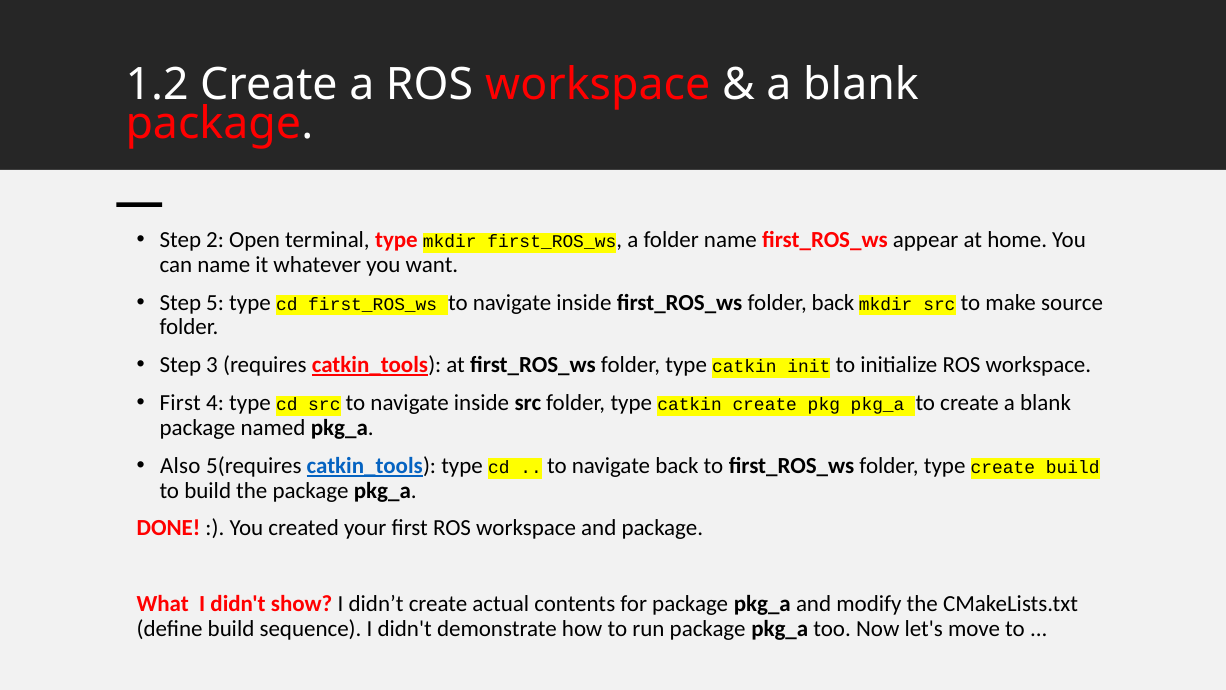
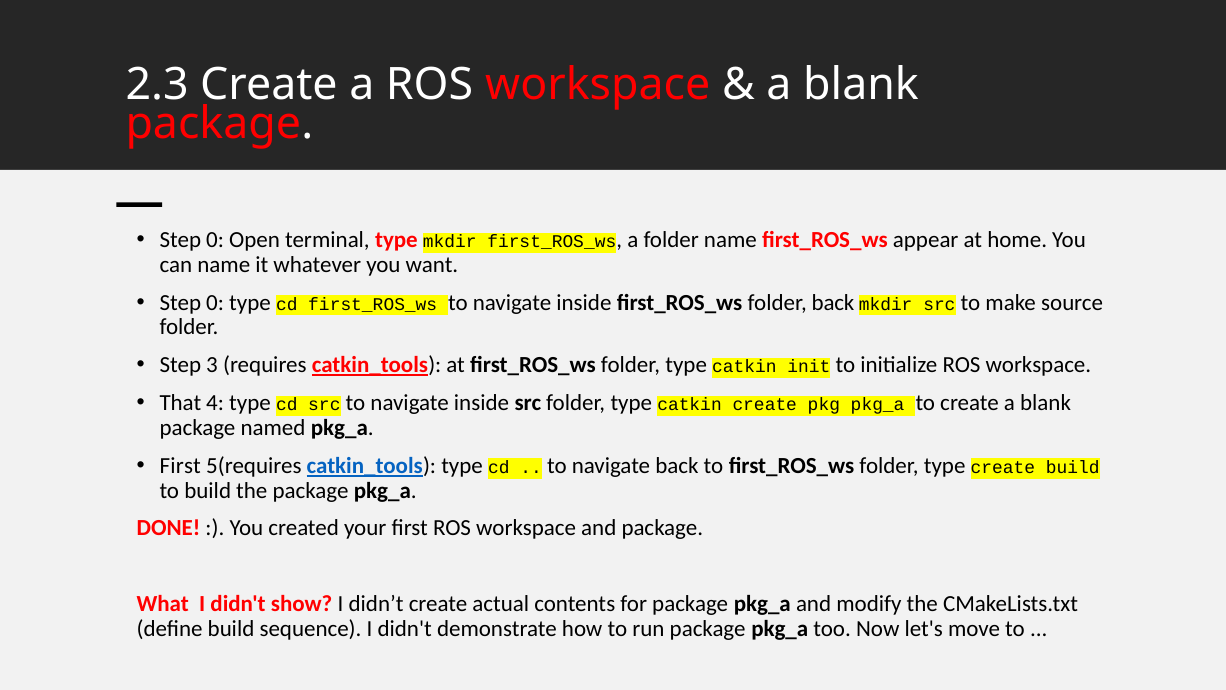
1.2: 1.2 -> 2.3 (157, 85)
2: 2 -> 0 (215, 240)
5: 5 -> 0 (215, 302)
First: First -> That (180, 403)
Also: Also -> First (180, 466)
